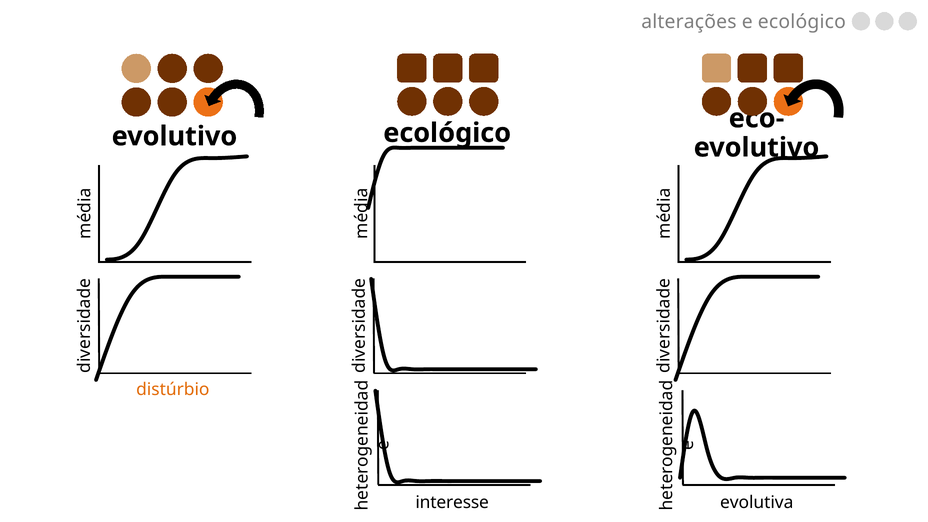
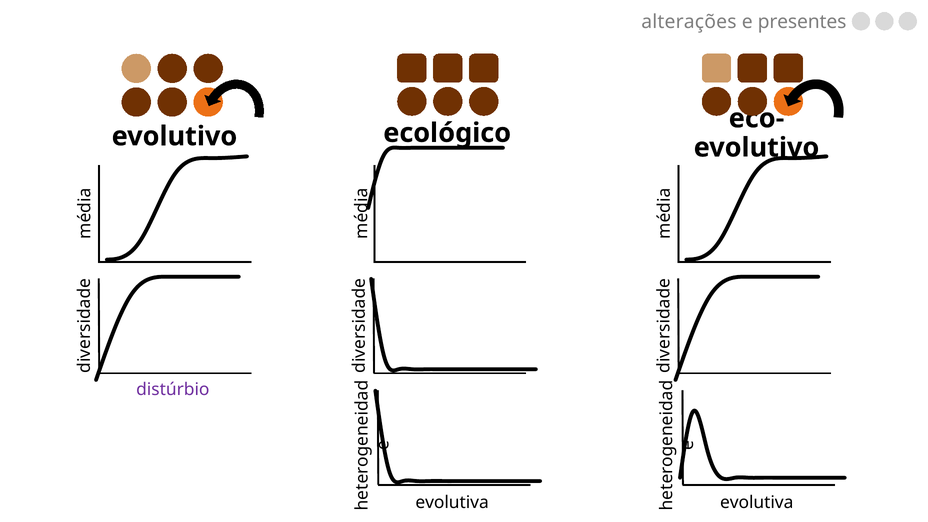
ecológico: ecológico -> presentes (802, 22)
distúrbio colour: orange -> purple (173, 390)
interesse: interesse -> evolutiva (452, 503)
